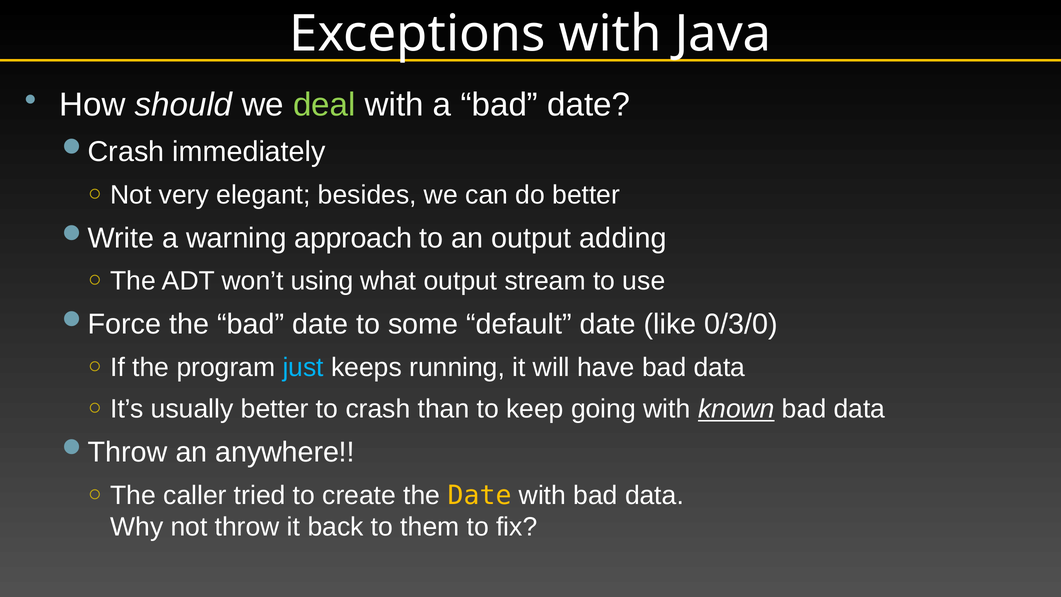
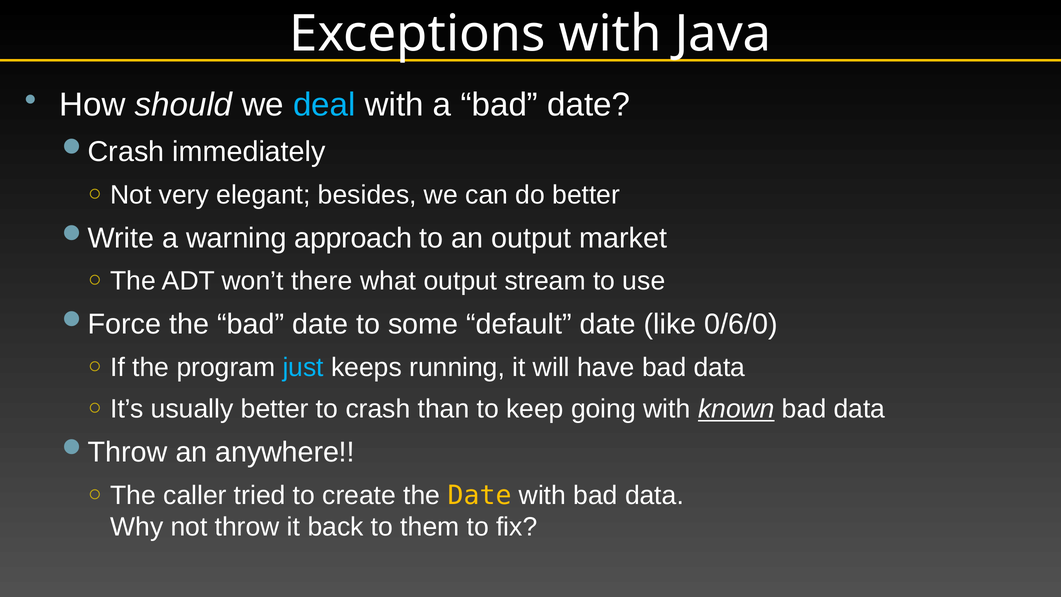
deal colour: light green -> light blue (324, 105)
adding: adding -> market (623, 238)
using: using -> there (322, 281)
0/3/0: 0/3/0 -> 0/6/0 (741, 324)
